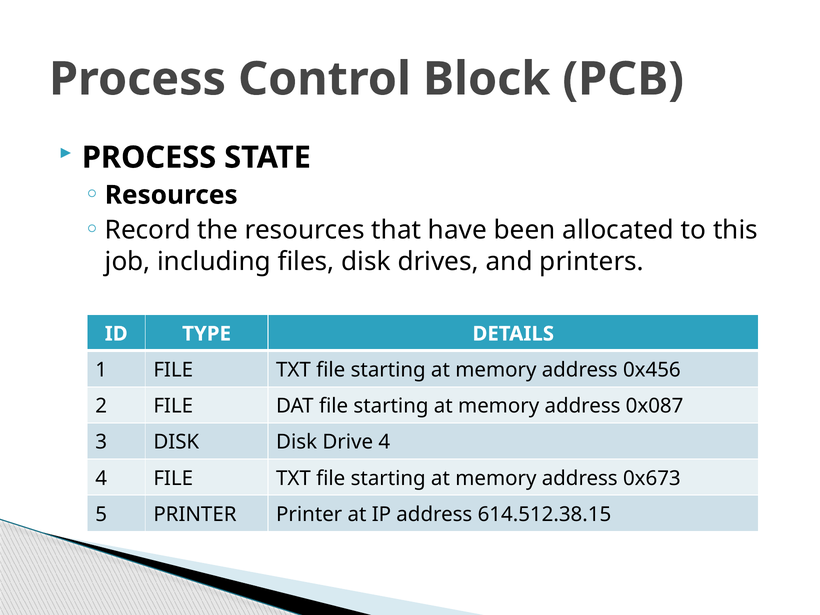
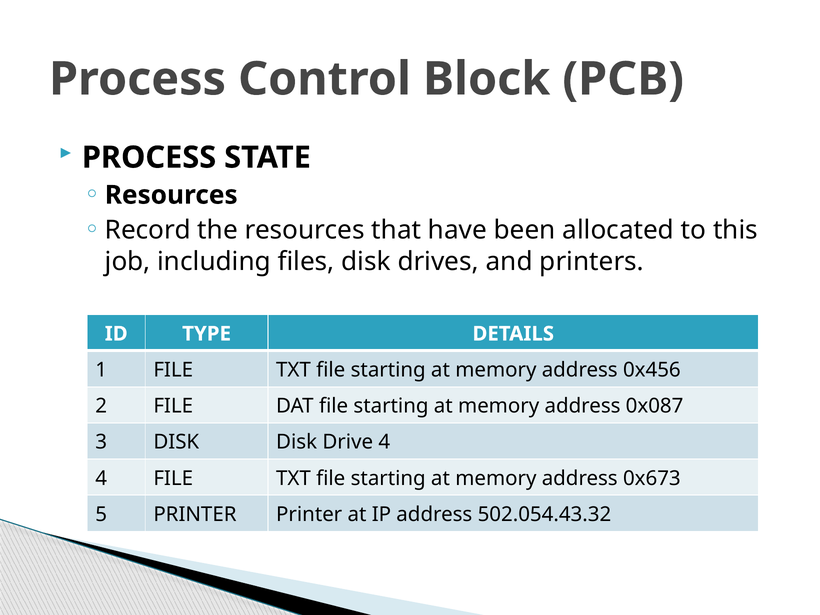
614.512.38.15: 614.512.38.15 -> 502.054.43.32 (544, 514)
